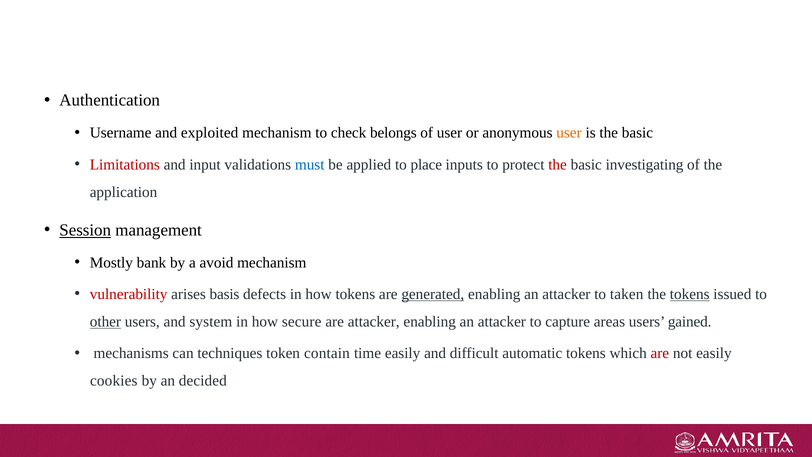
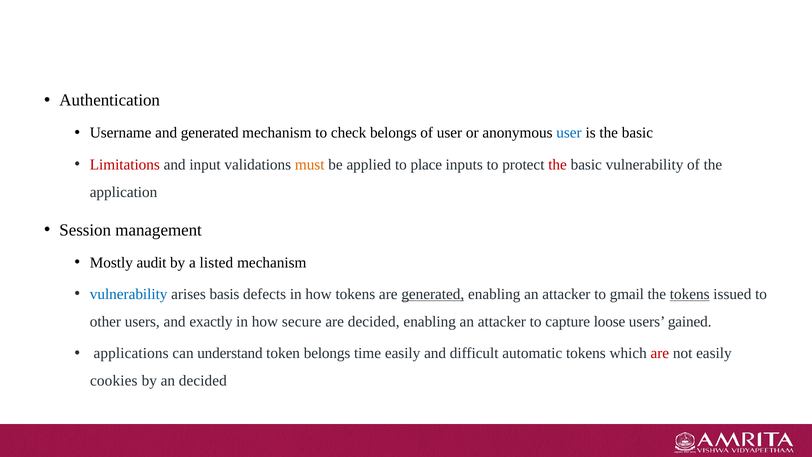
and exploited: exploited -> generated (210, 133)
user colour: orange -> blue (569, 133)
must colour: blue -> orange (310, 164)
basic investigating: investigating -> vulnerability (645, 164)
Session underline: present -> none (85, 230)
bank: bank -> audit (152, 262)
avoid: avoid -> listed (216, 262)
vulnerability colour: red -> blue (129, 294)
taken: taken -> gmail (627, 294)
other underline: present -> none (105, 321)
system: system -> exactly (211, 321)
are attacker: attacker -> decided (374, 321)
areas: areas -> loose (610, 321)
mechanisms: mechanisms -> applications (131, 353)
techniques: techniques -> understand (230, 353)
token contain: contain -> belongs (327, 353)
